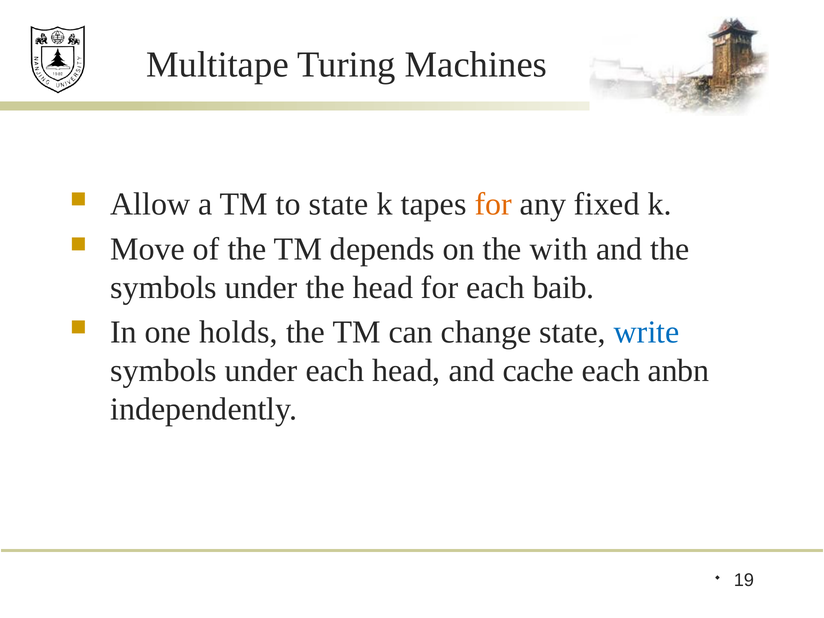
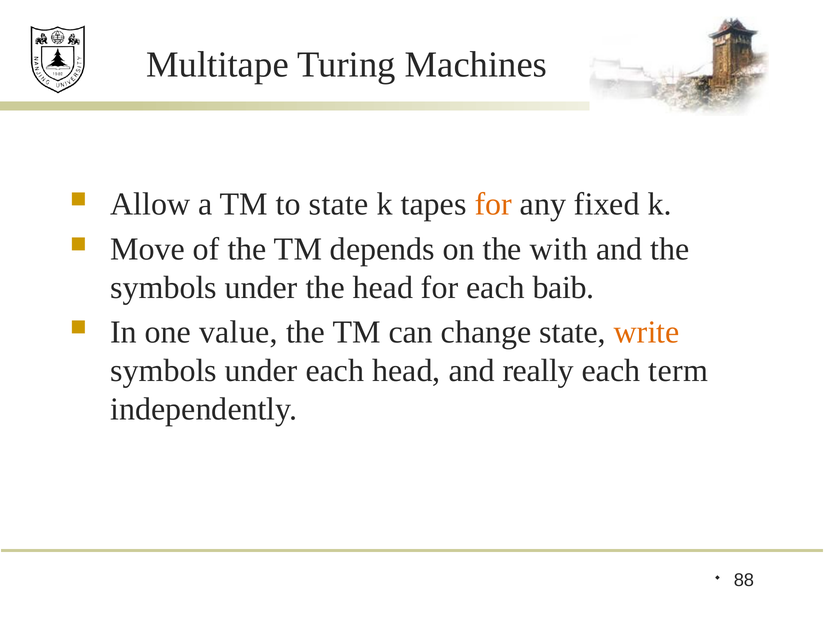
holds: holds -> value (238, 332)
write colour: blue -> orange (647, 332)
cache: cache -> really (538, 371)
anbn: anbn -> term (678, 371)
19: 19 -> 88 (744, 580)
